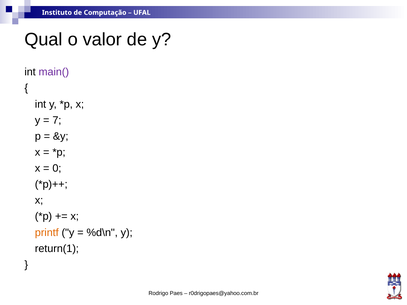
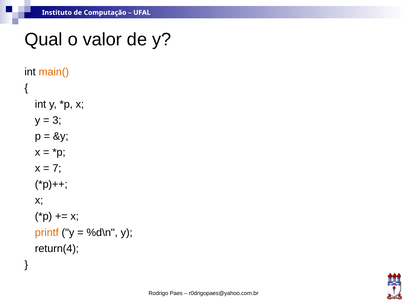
main( colour: purple -> orange (54, 72)
7: 7 -> 3 (57, 120)
0: 0 -> 7 (57, 168)
return(1: return(1 -> return(4 (57, 249)
